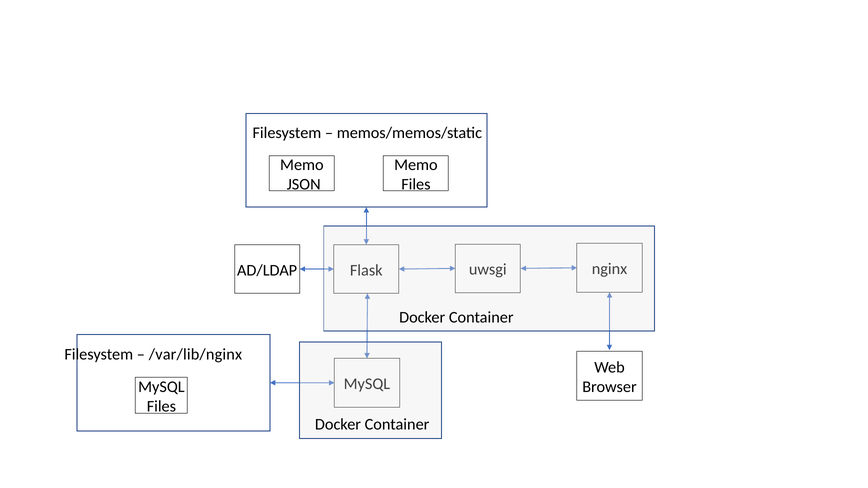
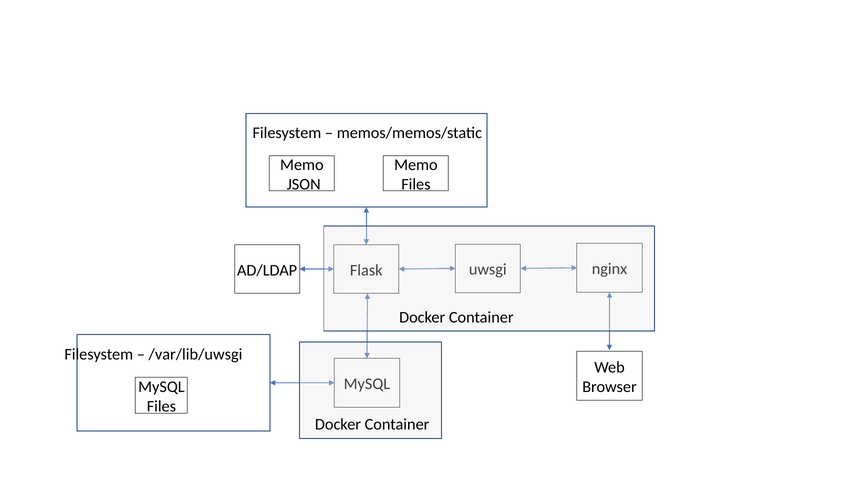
/var/lib/nginx: /var/lib/nginx -> /var/lib/uwsgi (196, 354)
